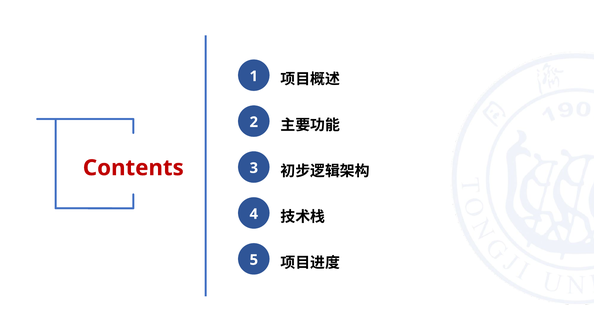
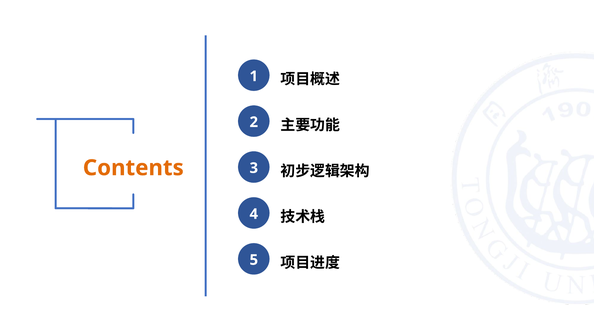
Contents colour: red -> orange (133, 168)
